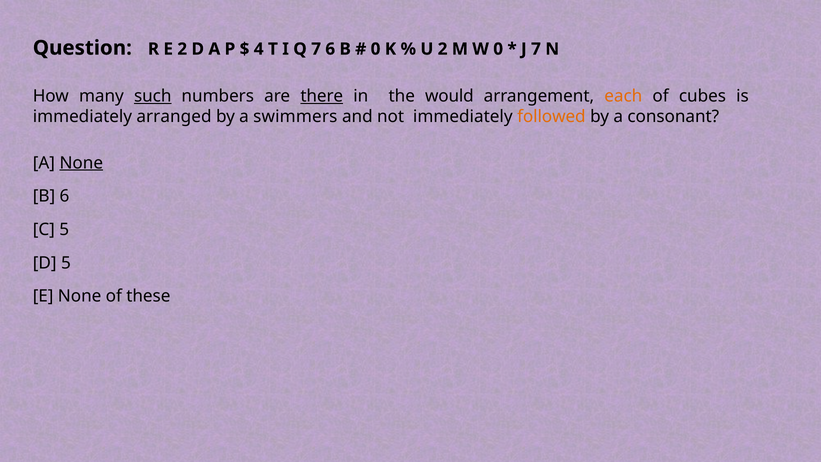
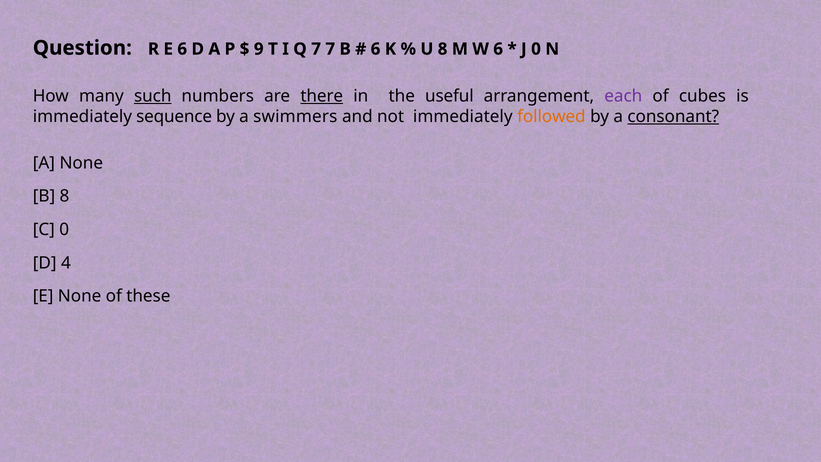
E 2: 2 -> 6 (182, 49)
4: 4 -> 9 (259, 49)
7 6: 6 -> 7 (330, 49)
0: 0 -> 6 (376, 49)
U 2: 2 -> 8 (443, 49)
W 0: 0 -> 6 (498, 49)
J 7: 7 -> 0 (536, 49)
would: would -> useful (449, 96)
each colour: orange -> purple (623, 96)
arranged: arranged -> sequence (174, 116)
consonant underline: none -> present (673, 116)
None underline: present -> none (81, 163)
B 6: 6 -> 8 (65, 196)
C 5: 5 -> 0 (64, 229)
D 5: 5 -> 4 (66, 263)
